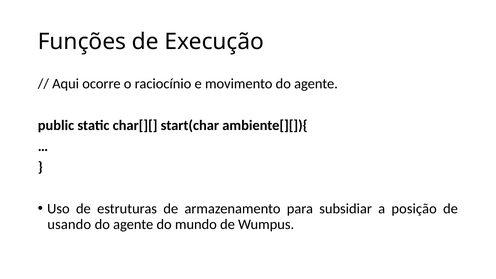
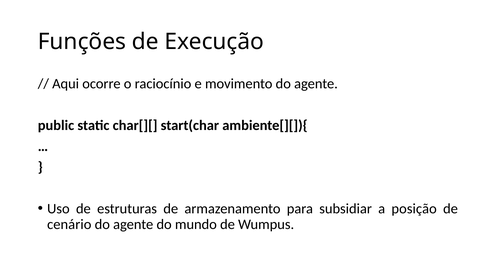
usando: usando -> cenário (69, 224)
